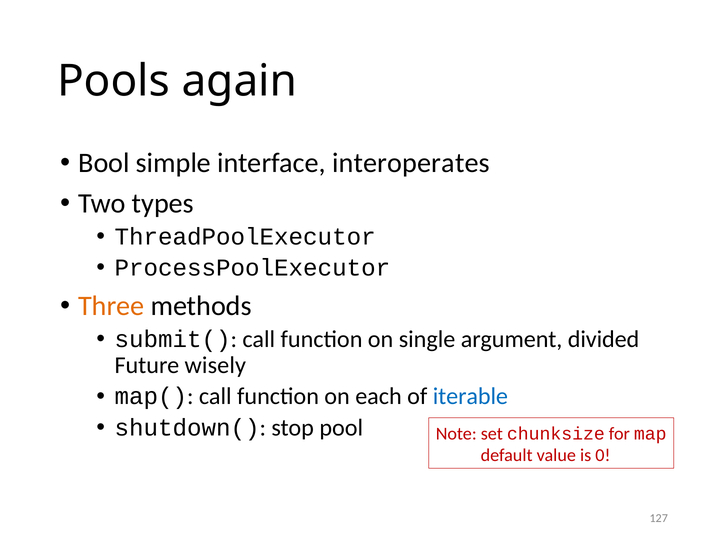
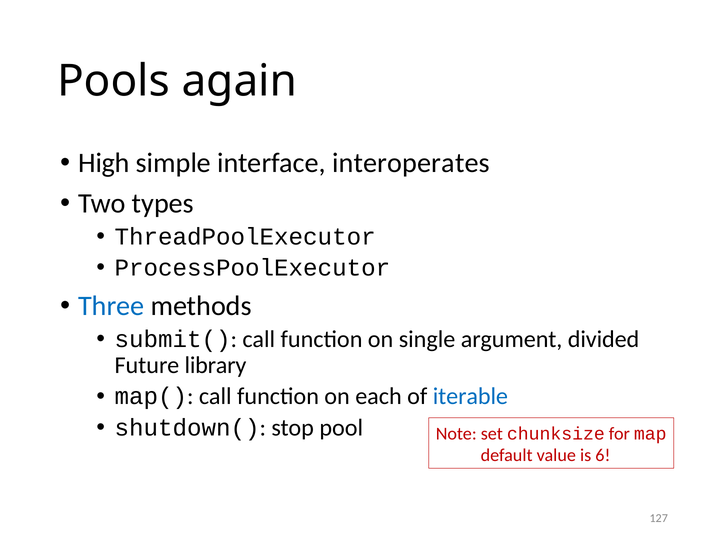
Bool: Bool -> High (104, 163)
Three colour: orange -> blue (111, 307)
wisely: wisely -> library (215, 366)
0: 0 -> 6 (603, 456)
